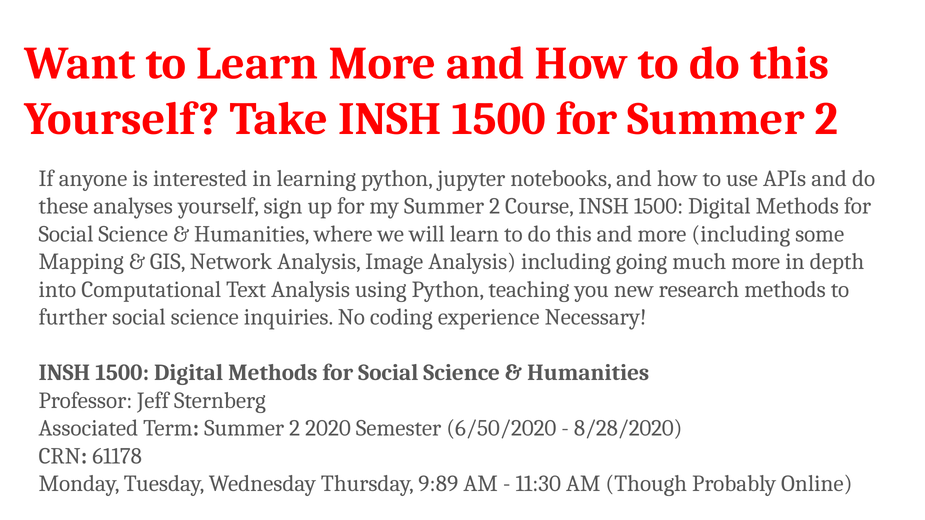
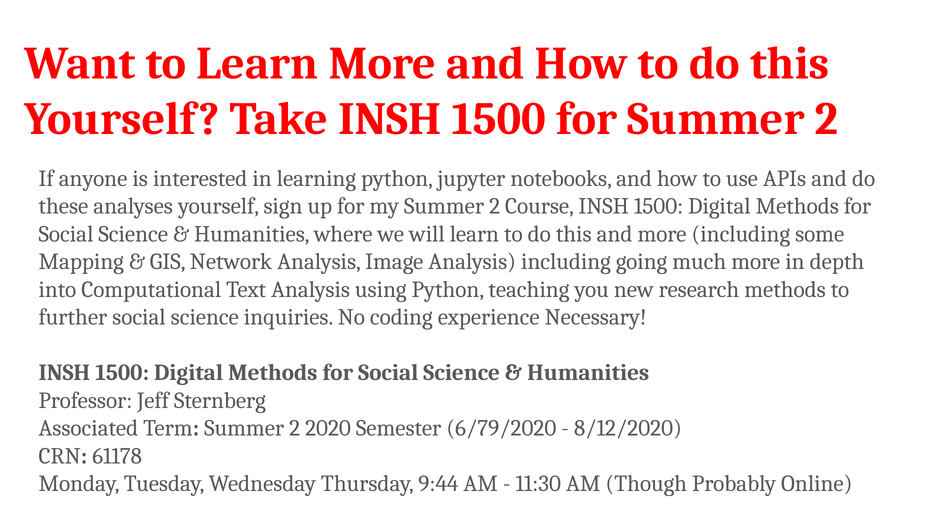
6/50/2020: 6/50/2020 -> 6/79/2020 (501, 428)
8/28/2020: 8/28/2020 -> 8/12/2020 (628, 428)
9:89: 9:89 -> 9:44 (438, 484)
